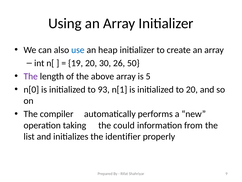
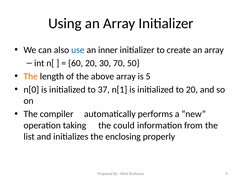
heap: heap -> inner (108, 50)
19: 19 -> 60 (76, 63)
26: 26 -> 70 (119, 63)
The colour: purple -> orange (31, 76)
93: 93 -> 37 (104, 89)
identifier: identifier -> enclosing (123, 136)
